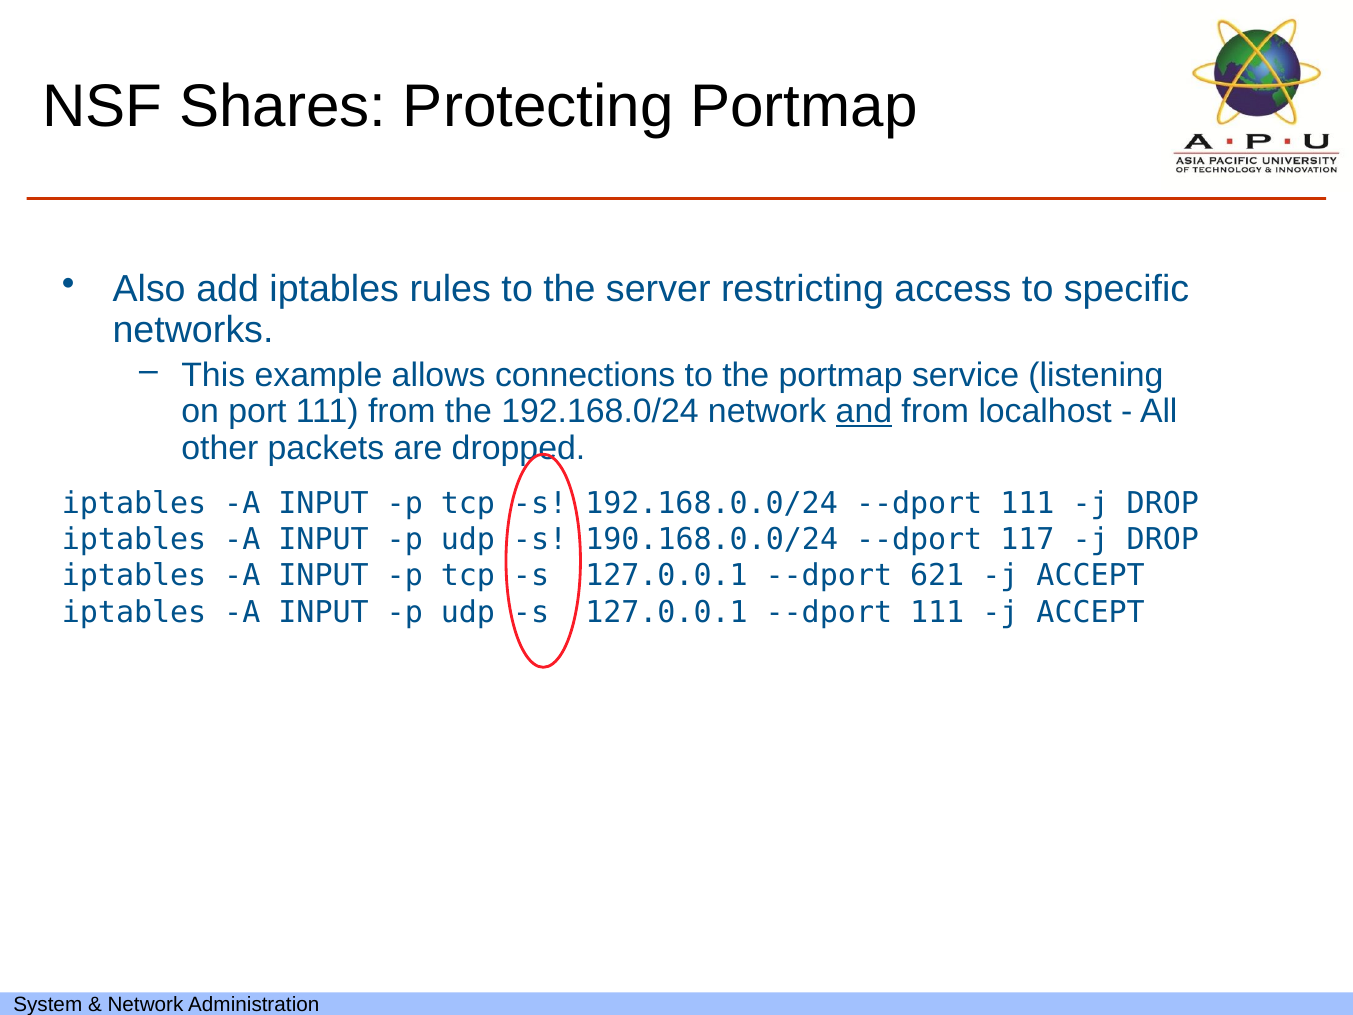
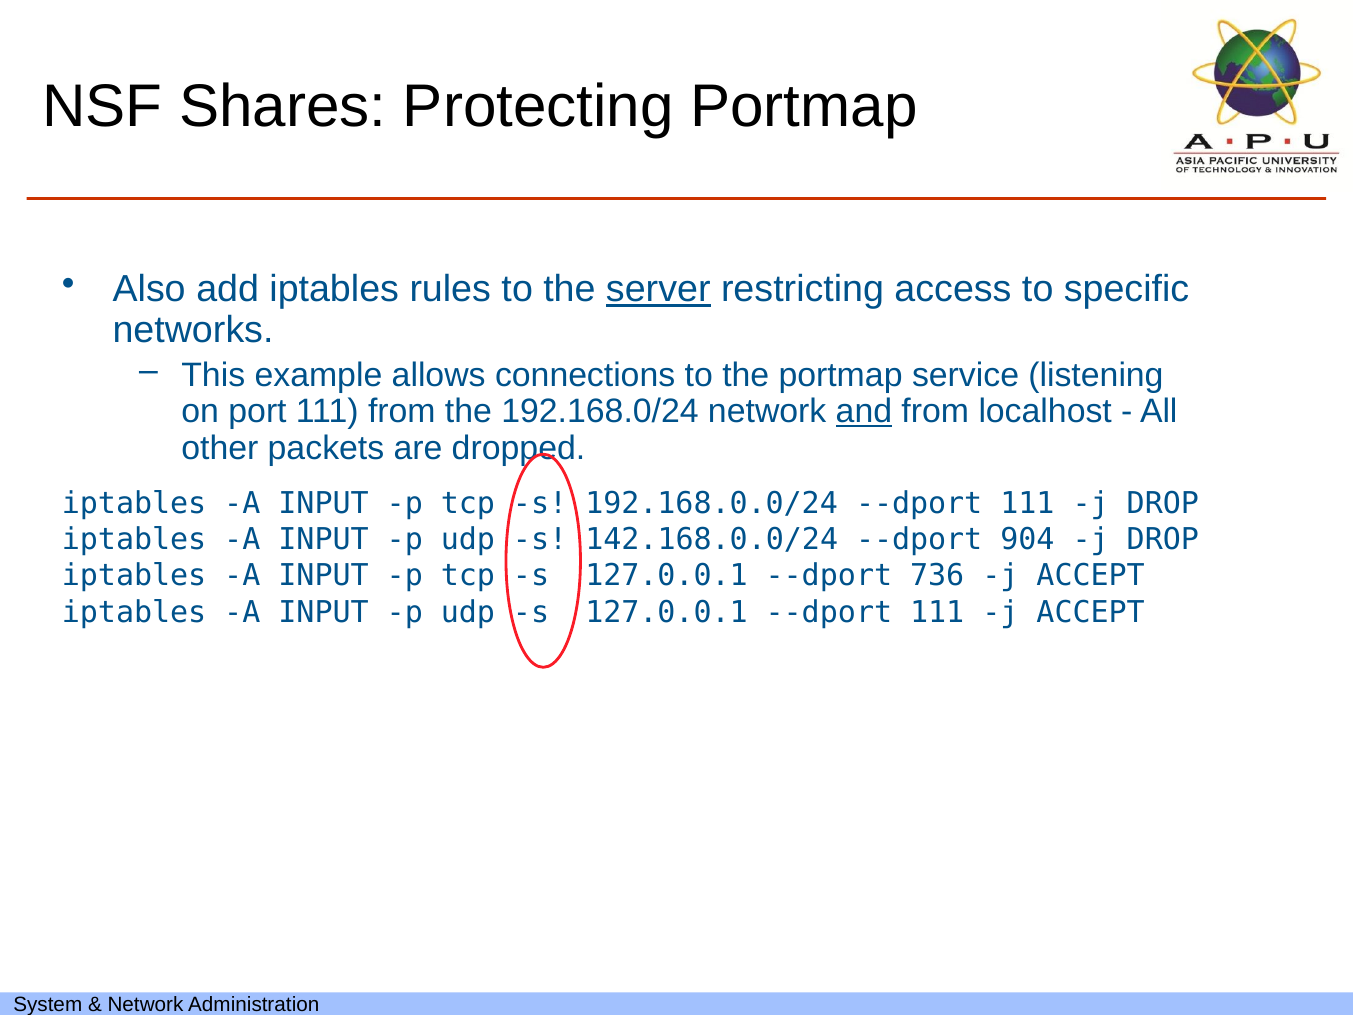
server underline: none -> present (658, 289)
190.168.0.0/24: 190.168.0.0/24 -> 142.168.0.0/24 (712, 540)
117: 117 -> 904 (1027, 540)
621: 621 -> 736 (937, 576)
